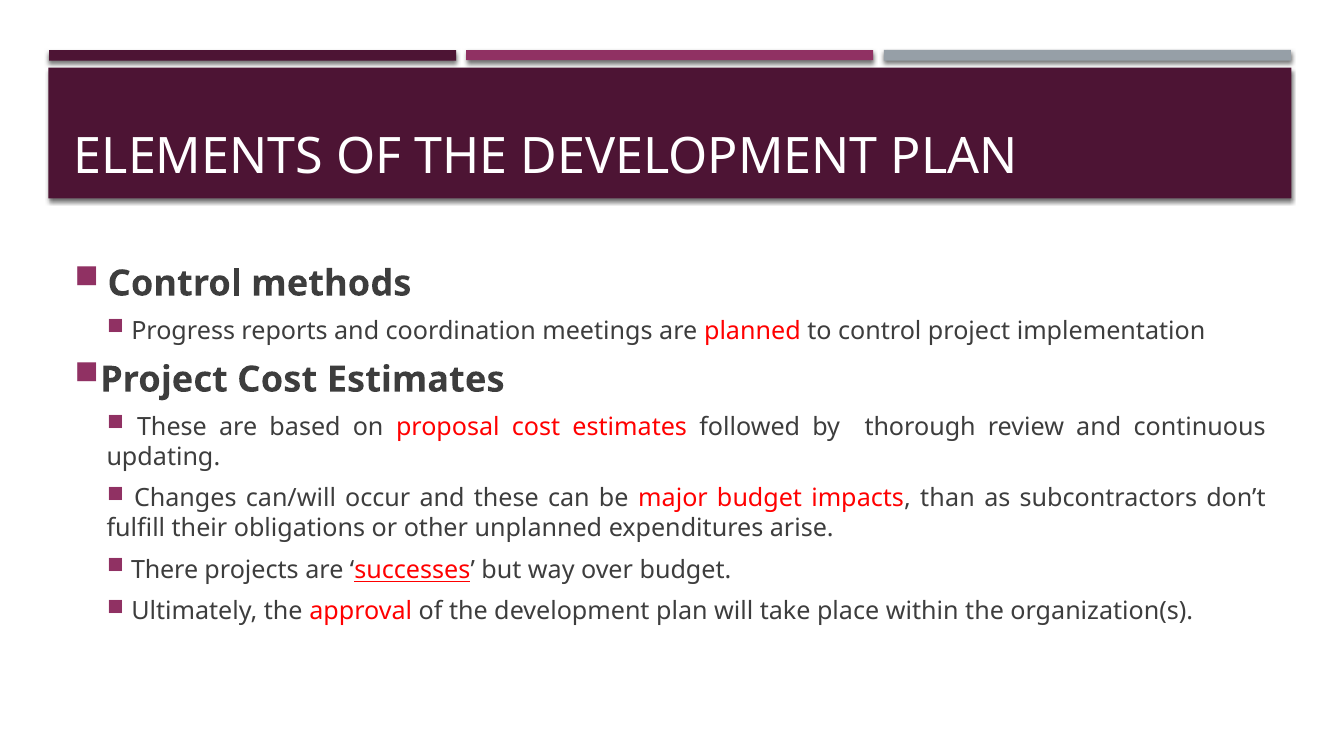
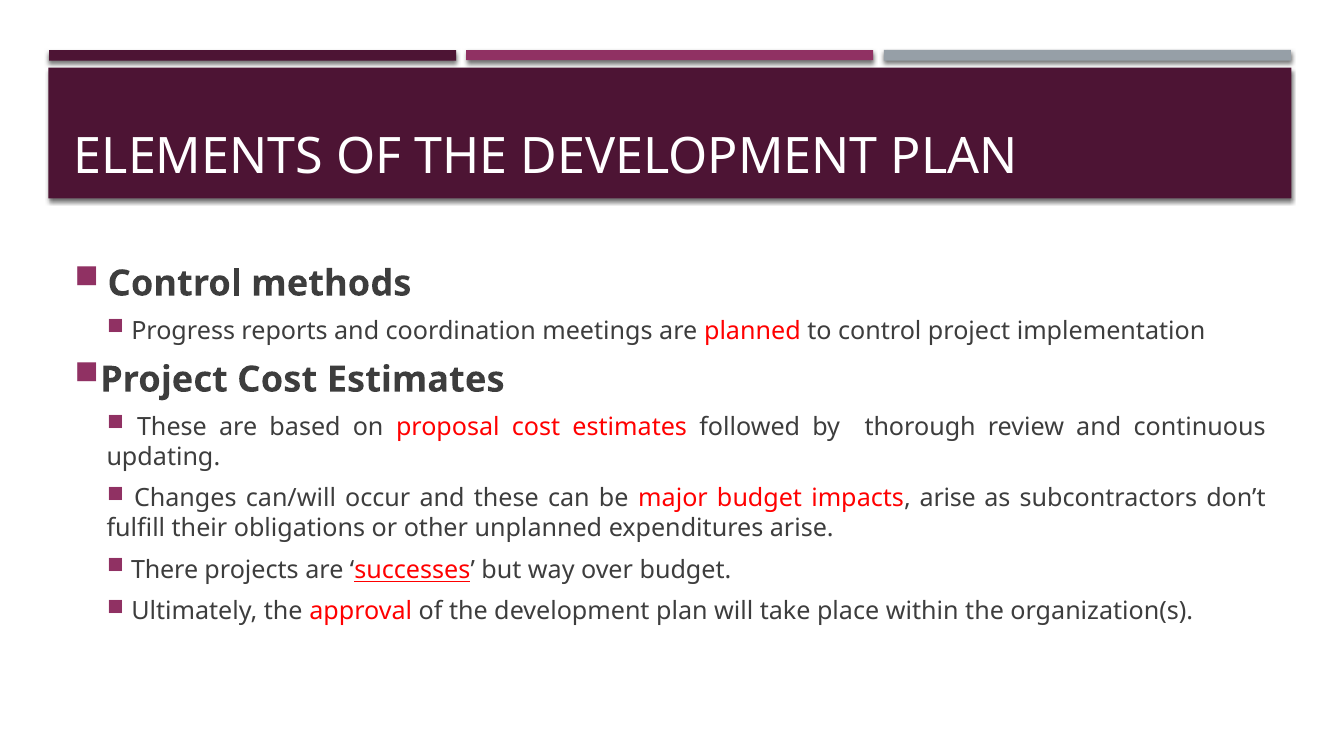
impacts than: than -> arise (948, 498)
